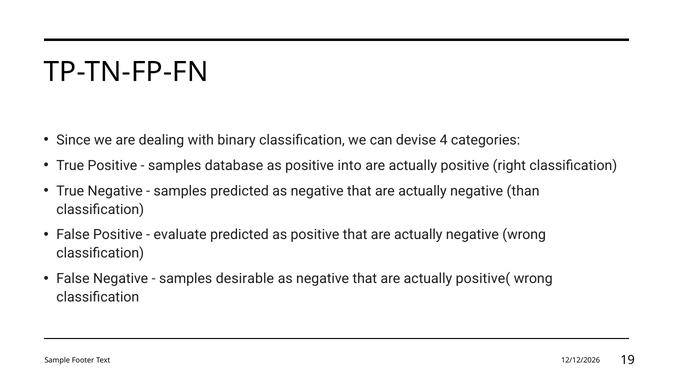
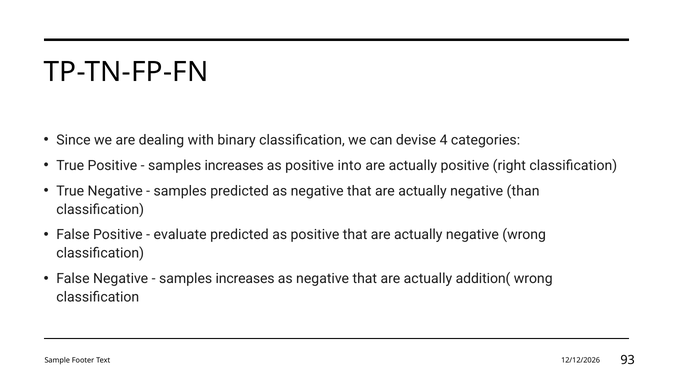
database: database -> increases (234, 166)
desirable: desirable -> increases (245, 279)
positive(: positive( -> addition( (483, 279)
19: 19 -> 93 (628, 361)
